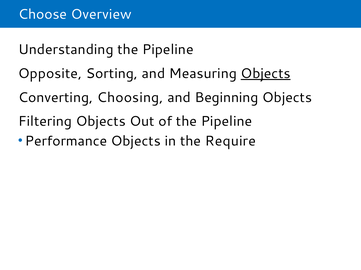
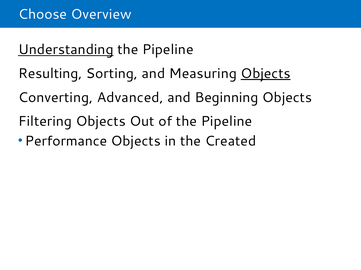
Understanding underline: none -> present (66, 50)
Opposite: Opposite -> Resulting (50, 74)
Choosing: Choosing -> Advanced (130, 98)
Require: Require -> Created (230, 141)
